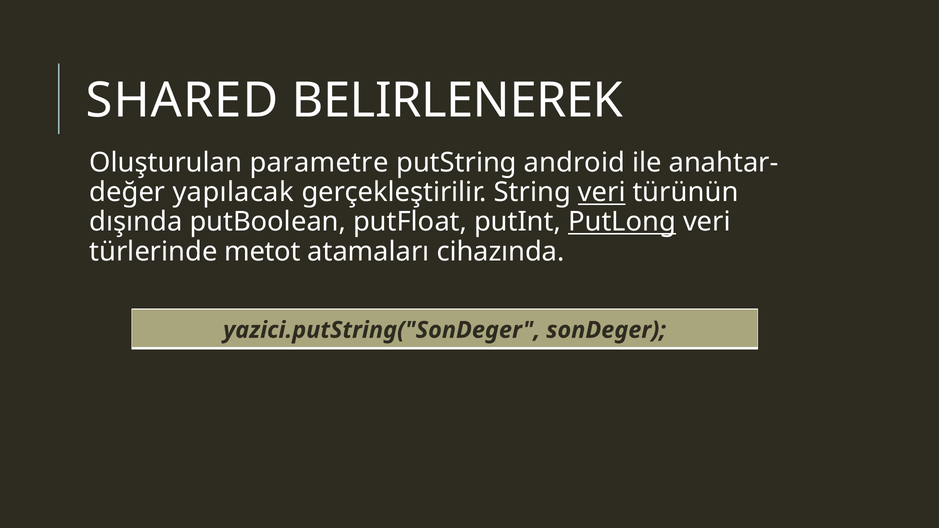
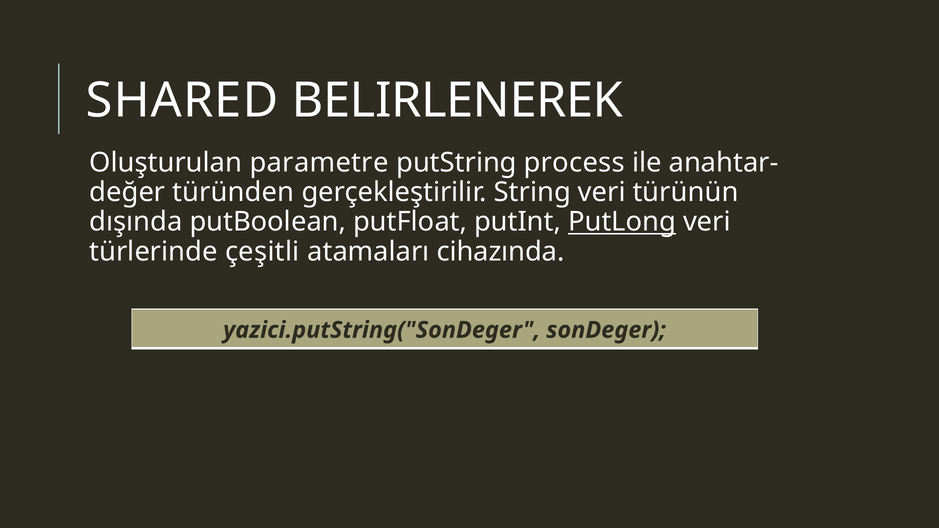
android: android -> process (574, 163)
yapılacak: yapılacak -> türünden (233, 192)
veri underline: present -> none (602, 192)
metot: metot -> çeşitli (262, 252)
